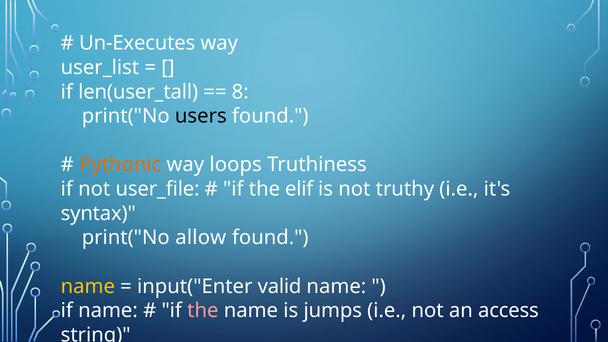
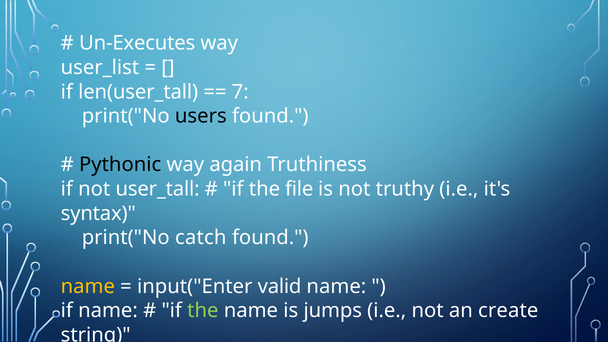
8: 8 -> 7 (240, 92)
Pythonic colour: orange -> black (120, 165)
loops: loops -> again (236, 165)
user_file: user_file -> user_tall (158, 189)
elif: elif -> file (299, 189)
allow: allow -> catch (201, 238)
the colour: pink -> light green (203, 311)
access: access -> create (508, 311)
